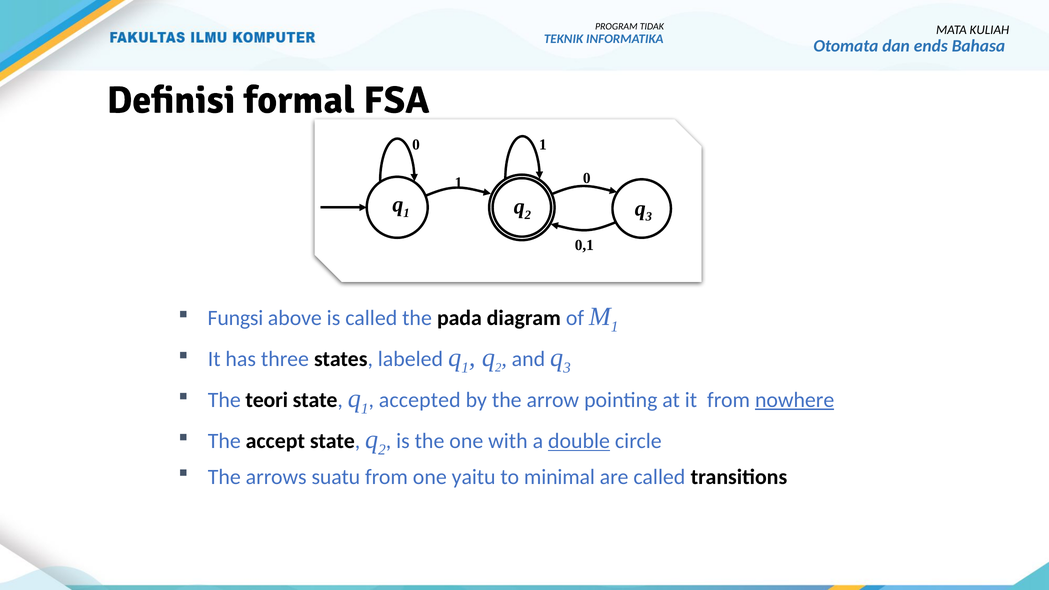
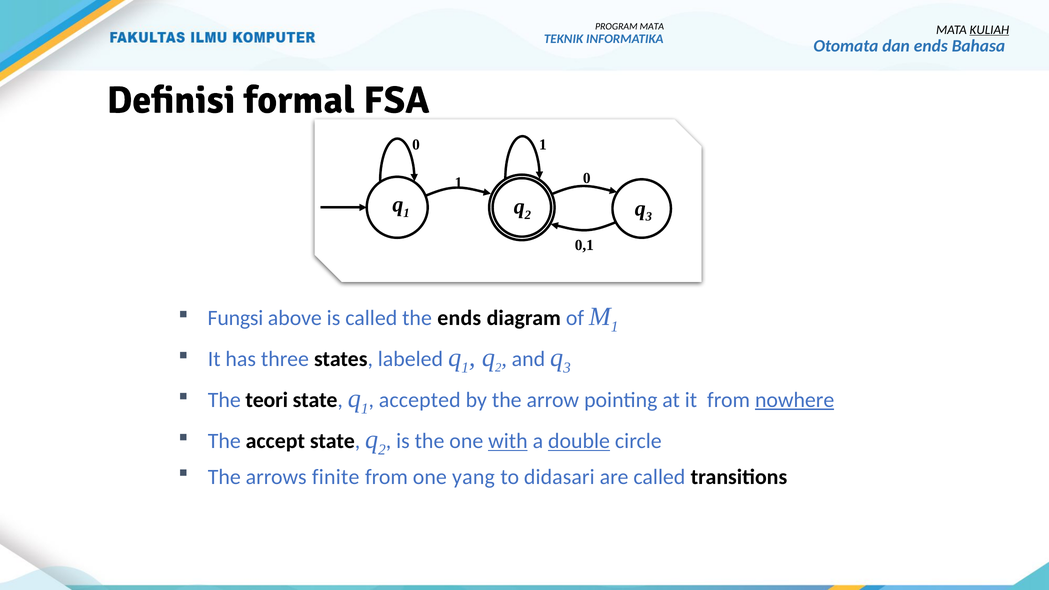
PROGRAM TIDAK: TIDAK -> MATA (652, 27)
KULIAH underline: none -> present (989, 30)
the pada: pada -> ends (459, 318)
with underline: none -> present (508, 441)
suatu: suatu -> finite (336, 477)
yaitu: yaitu -> yang (473, 477)
minimal: minimal -> didasari (559, 477)
